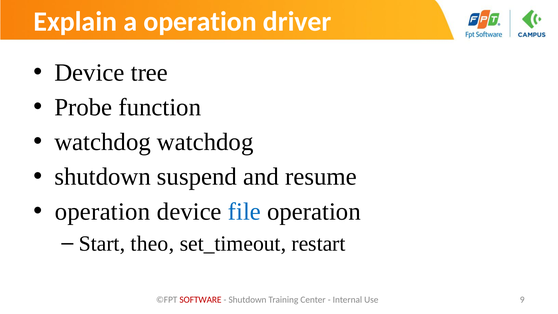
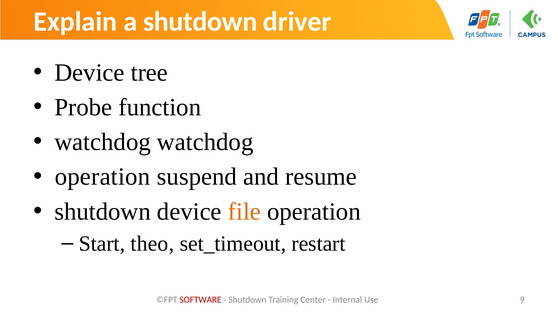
a operation: operation -> shutdown (200, 22)
shutdown: shutdown -> operation (102, 177)
operation: operation -> shutdown (103, 211)
file colour: blue -> orange (244, 211)
